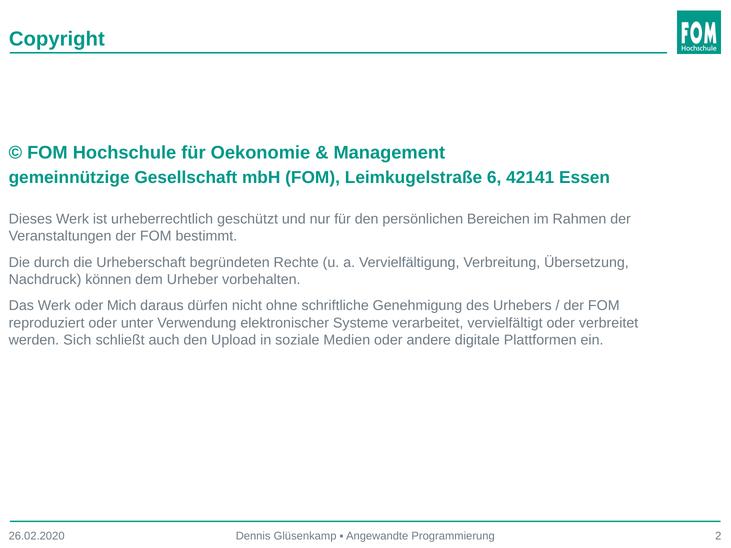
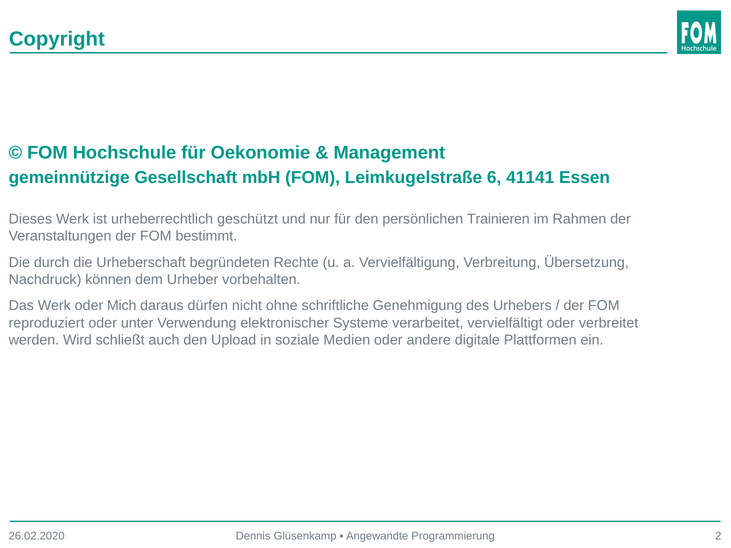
42141: 42141 -> 41141 (530, 178)
Bereichen: Bereichen -> Trainieren (498, 219)
Sich: Sich -> Wird (77, 340)
